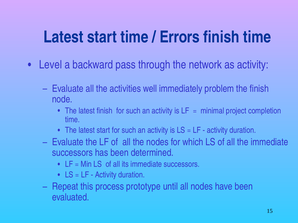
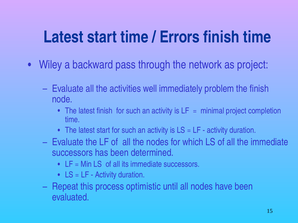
Level: Level -> Wiley (51, 65)
as activity: activity -> project (253, 65)
prototype: prototype -> optimistic (143, 187)
